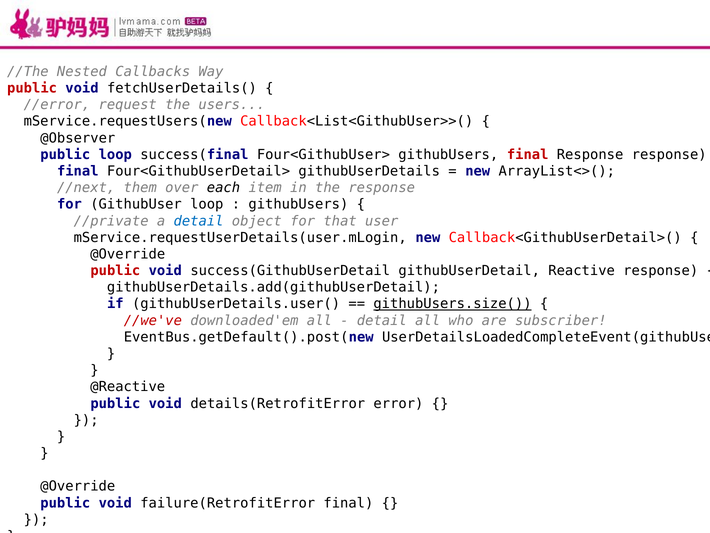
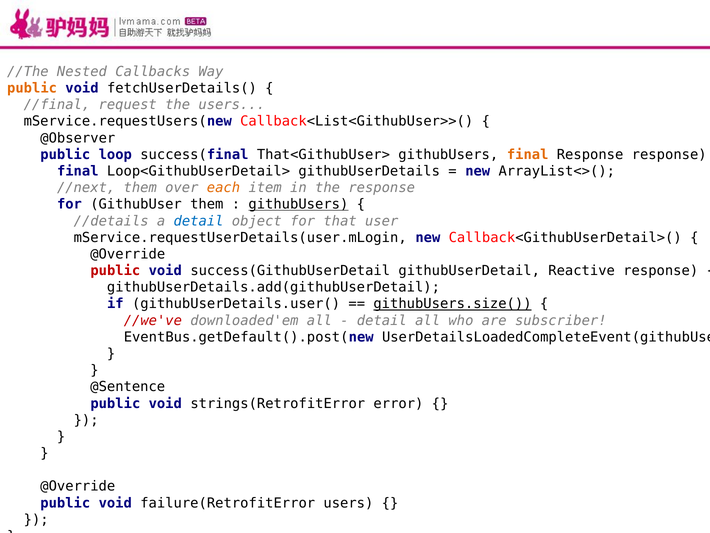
public colour: red -> orange (32, 88)
//error: //error -> //final (57, 105)
Four<GithubUser>: Four<GithubUser> -> That<GithubUser> (323, 154)
final colour: red -> orange (528, 154)
Four<GithubUserDetail>: Four<GithubUserDetail> -> Loop<GithubUserDetail> (199, 171)
each colour: black -> orange (223, 188)
GithubUser loop: loop -> them (207, 204)
githubUsers underline: none -> present (298, 204)
//private: //private -> //details (111, 221)
@Reactive: @Reactive -> @Sentence (128, 387)
details(RetrofitError: details(RetrofitError -> strings(RetrofitError (278, 403)
failure(RetrofitError final: final -> users (348, 503)
